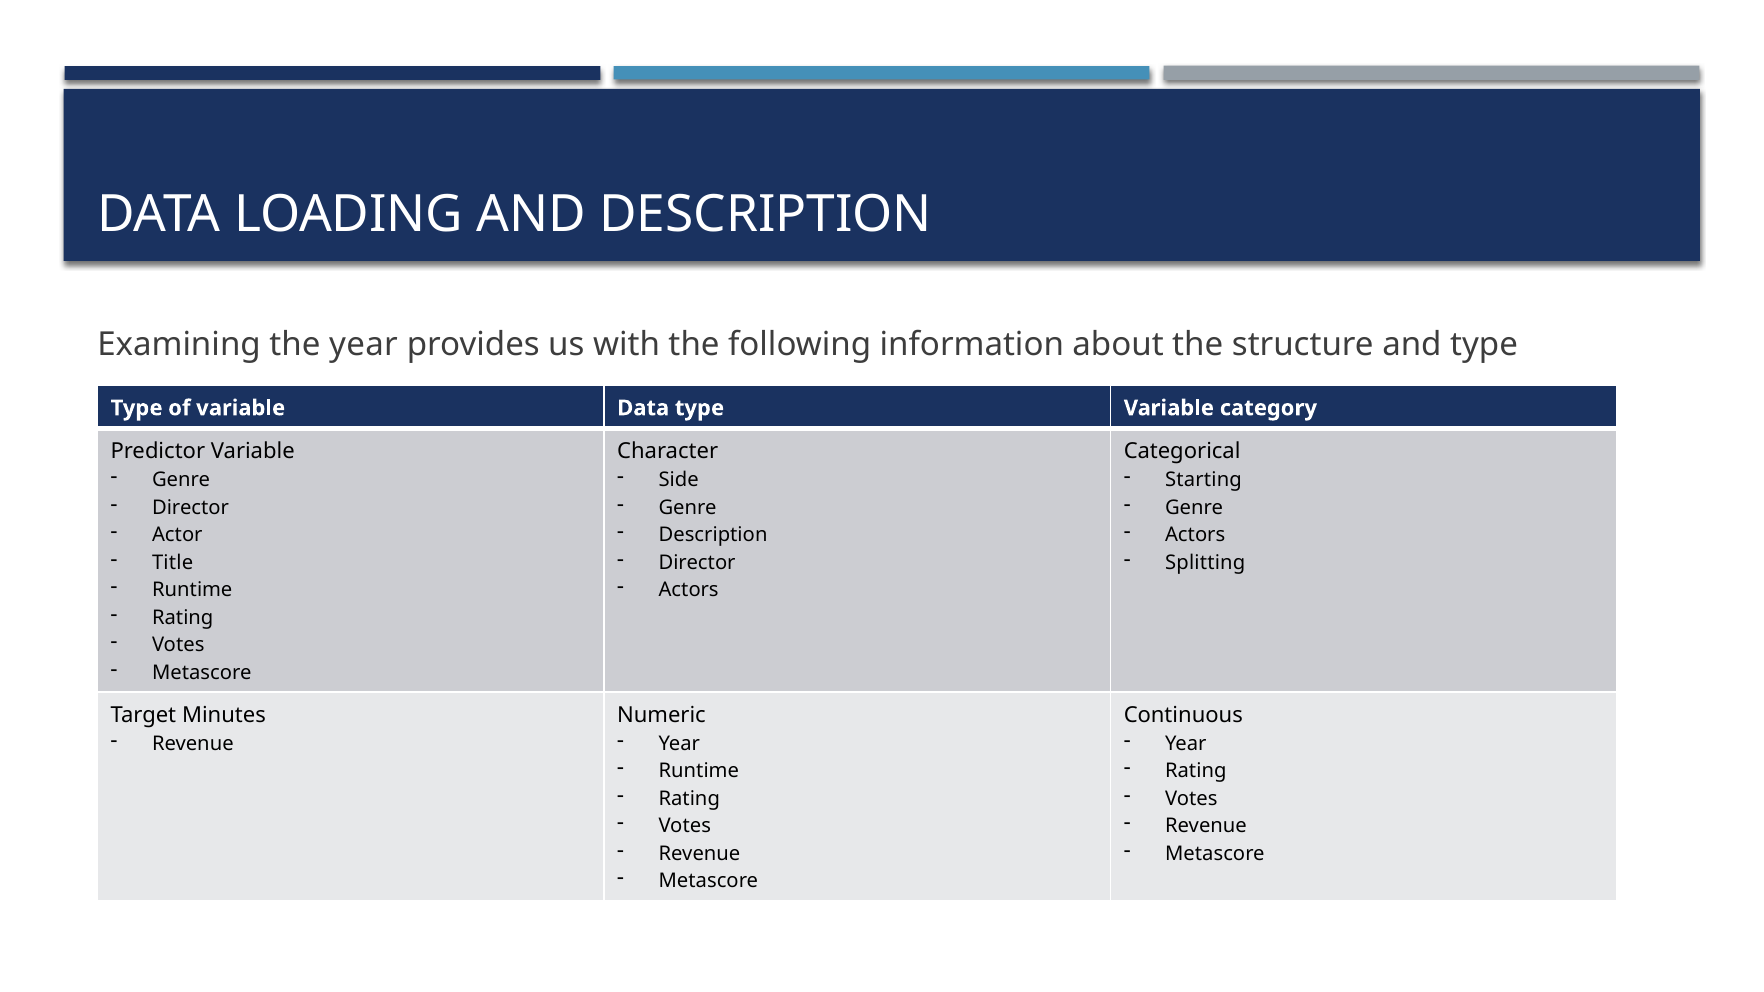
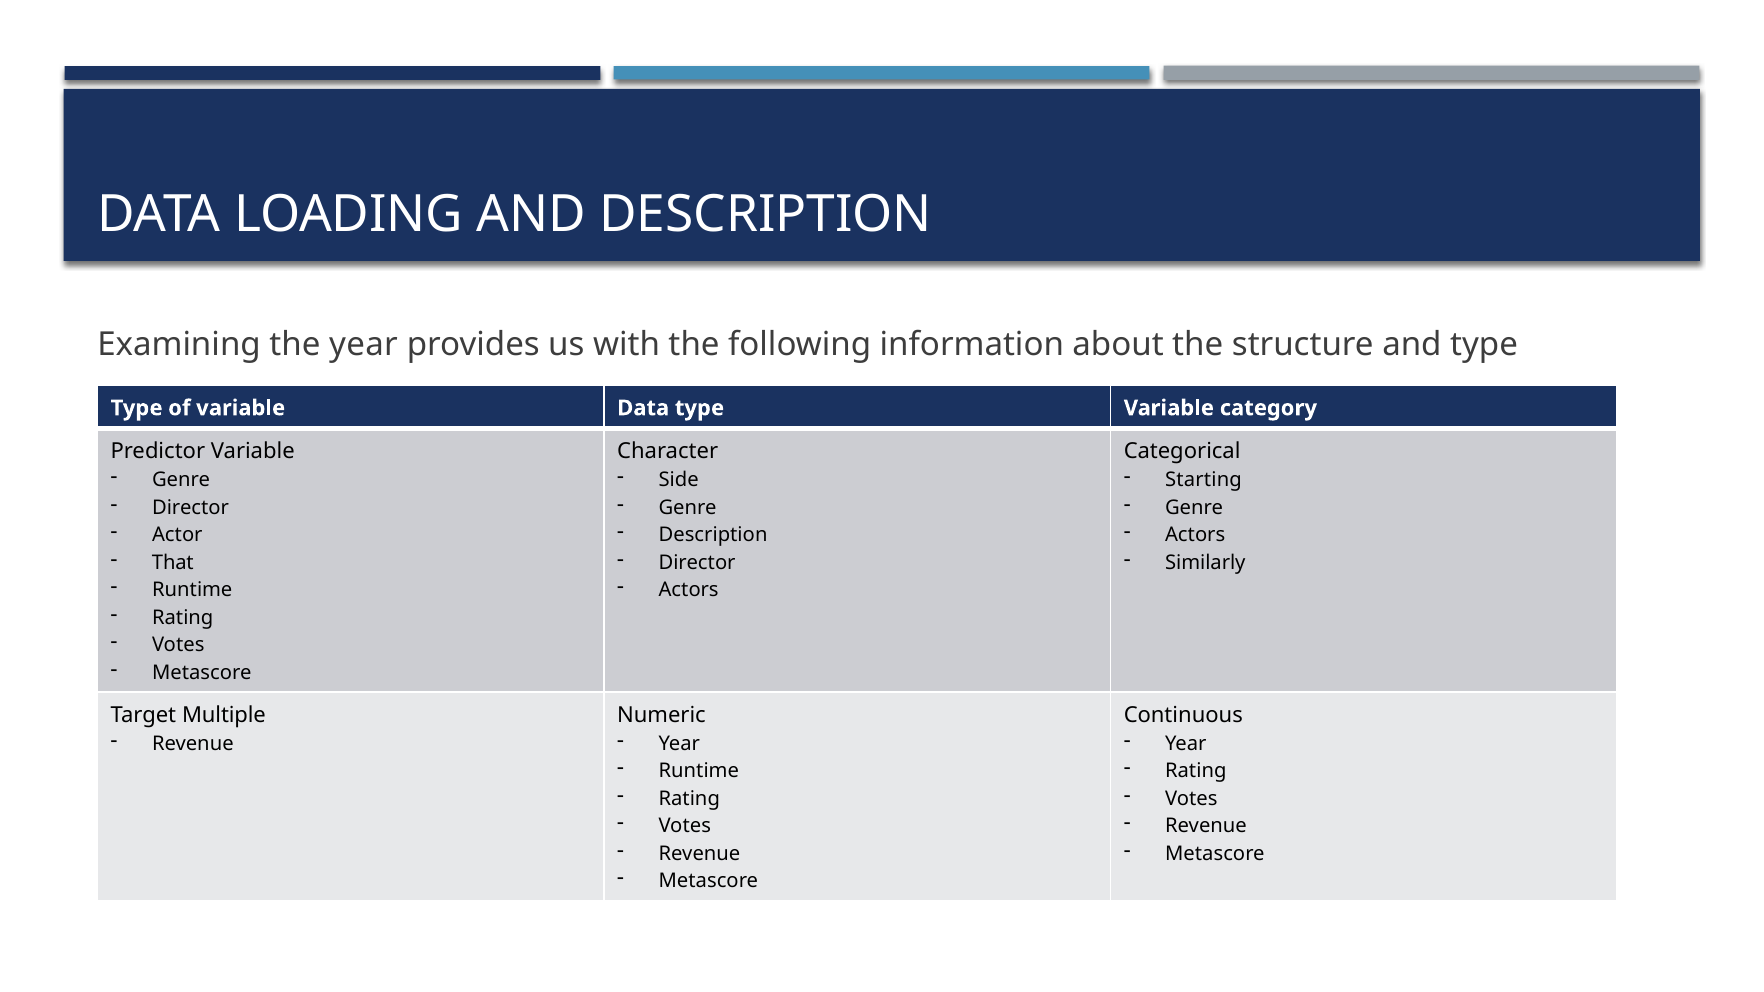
Title: Title -> That (173, 563)
Splitting: Splitting -> Similarly (1205, 563)
Minutes: Minutes -> Multiple (224, 715)
